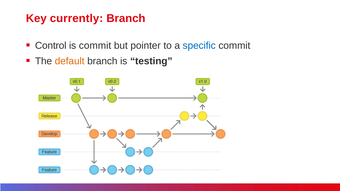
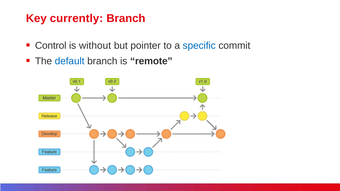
is commit: commit -> without (95, 46)
default colour: orange -> blue (70, 61)
testing: testing -> remote (151, 61)
